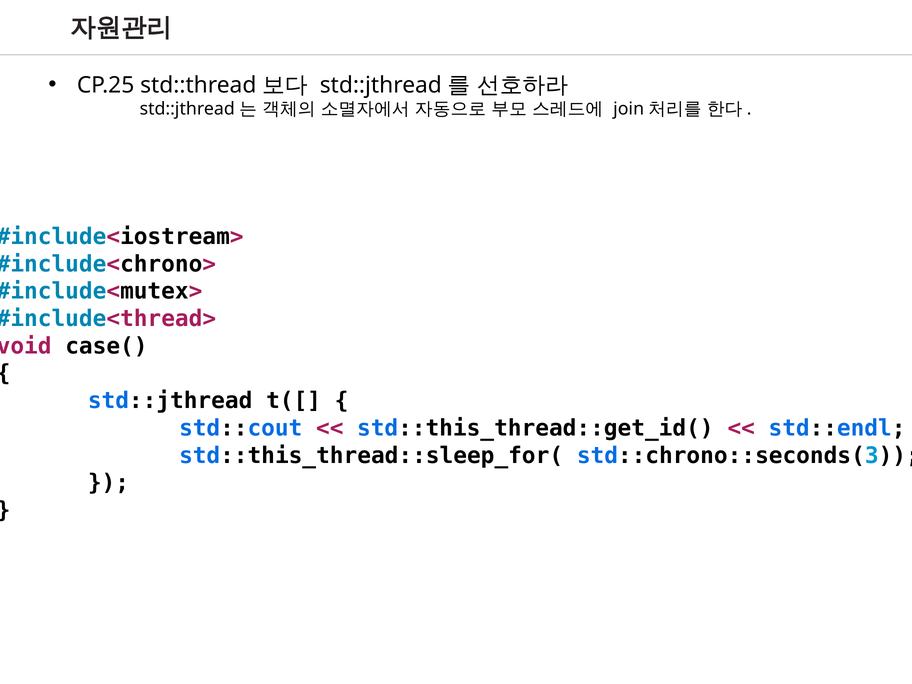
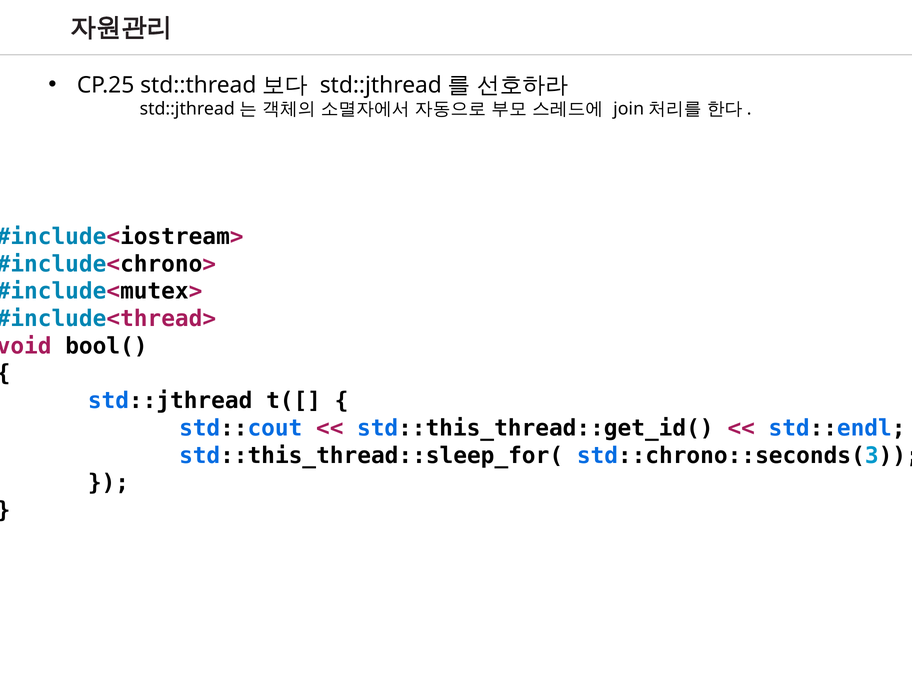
case(: case( -> bool( (106, 346)
